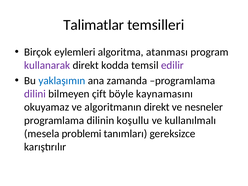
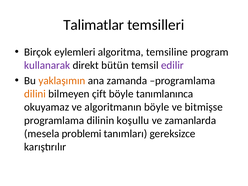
atanması: atanması -> temsiline (167, 52)
kodda: kodda -> bütün (115, 65)
yaklaşımın colour: blue -> orange (62, 81)
dilini colour: purple -> orange (35, 94)
kaynamasını: kaynamasını -> tanımlanınca (165, 94)
algoritmanın direkt: direkt -> böyle (157, 107)
nesneler: nesneler -> bitmişse (204, 107)
kullanılmalı: kullanılmalı -> zamanlarda (190, 120)
